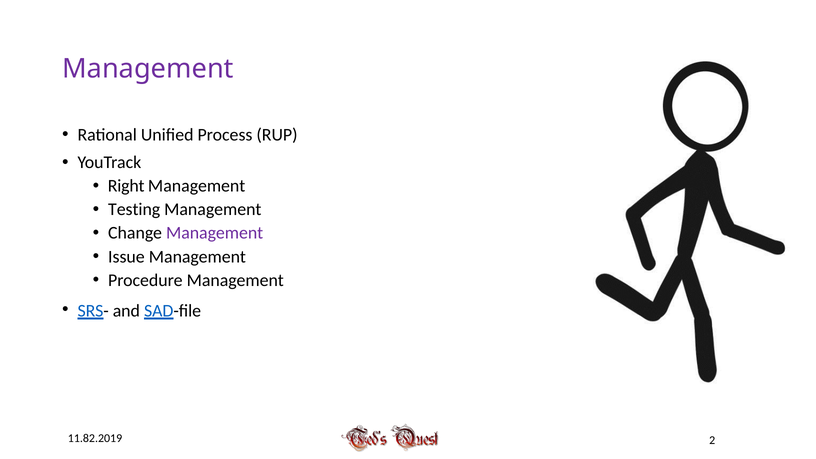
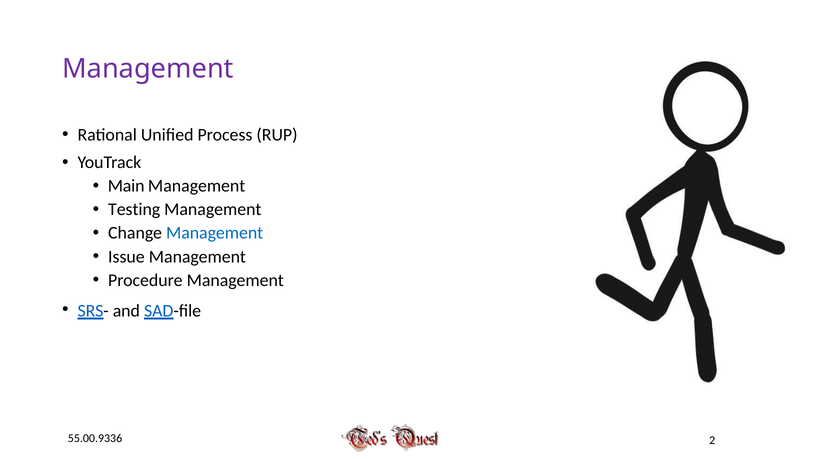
Right: Right -> Main (126, 186)
Management colour: purple -> blue (215, 233)
11.82.2019: 11.82.2019 -> 55.00.9336 (95, 438)
